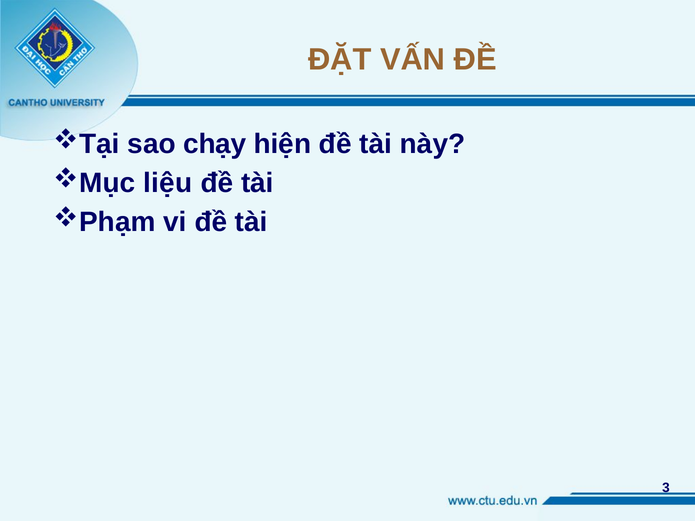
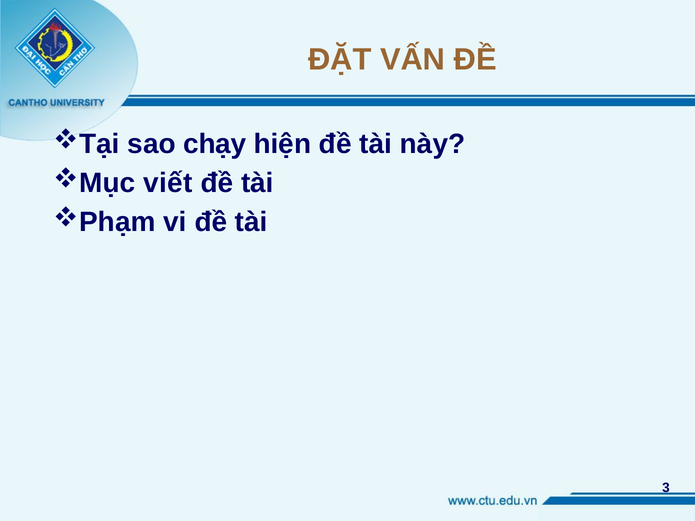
liệu: liệu -> viết (168, 183)
